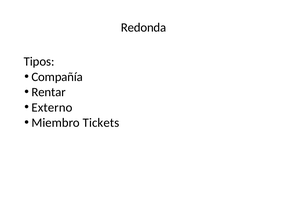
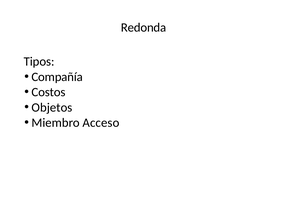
Rentar: Rentar -> Costos (49, 92)
Externo: Externo -> Objetos (52, 108)
Tickets: Tickets -> Acceso (101, 123)
